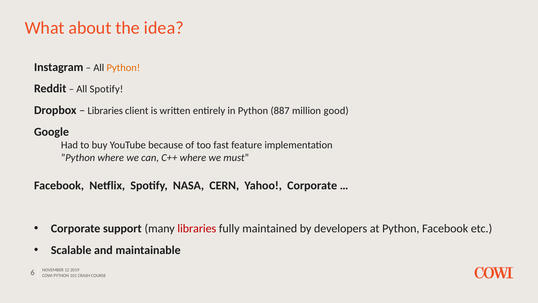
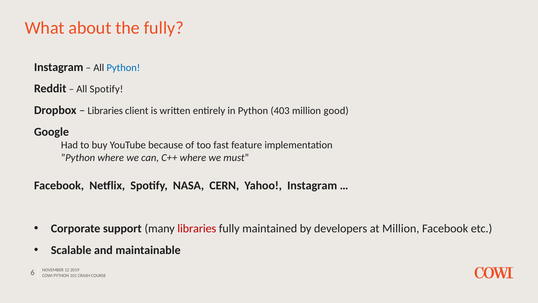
the idea: idea -> fully (164, 28)
Python colour: orange -> blue (123, 68)
887: 887 -> 403 (280, 111)
Yahoo Corporate: Corporate -> Instagram (312, 185)
at Python: Python -> Million (401, 228)
